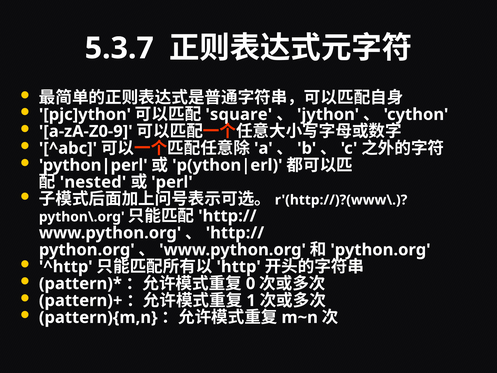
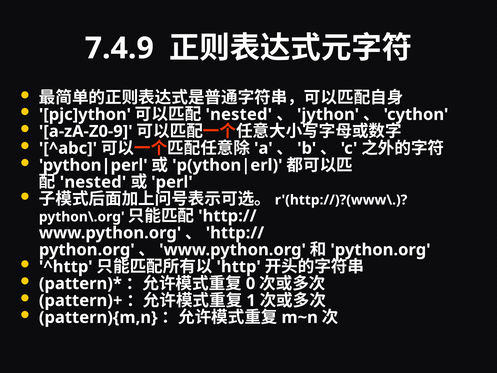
5.3.7: 5.3.7 -> 7.4.9 (119, 48)
square: square -> nested (239, 114)
